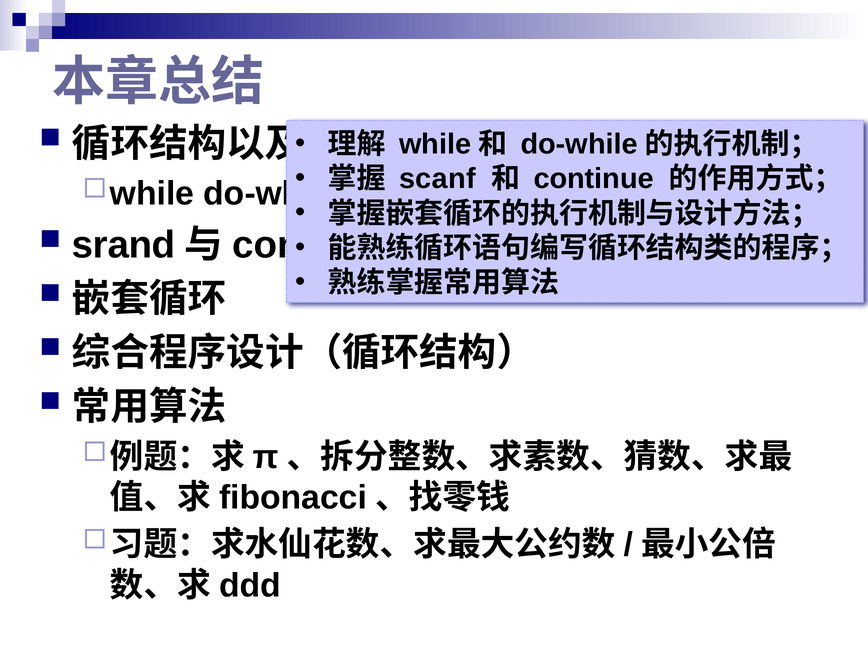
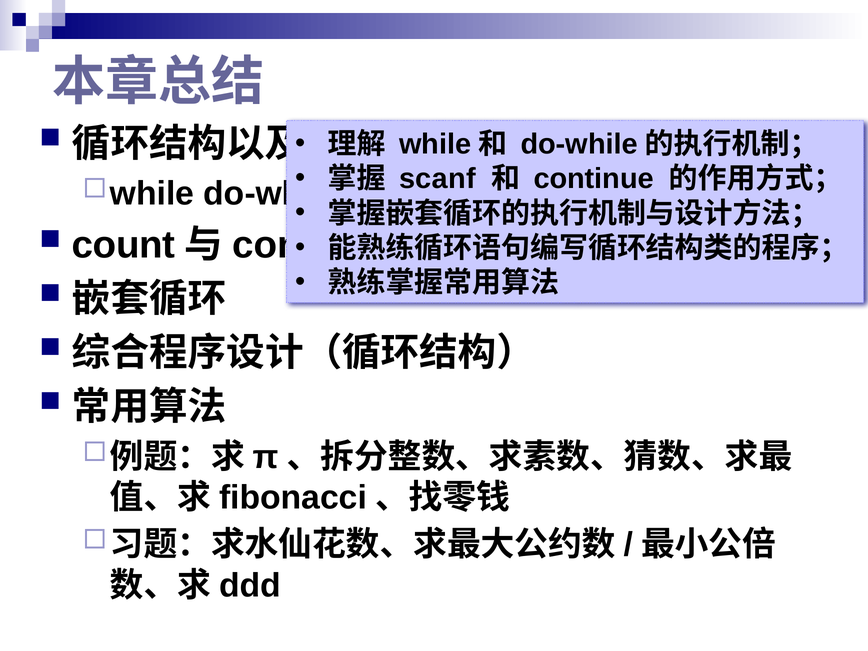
srand: srand -> count (124, 245)
